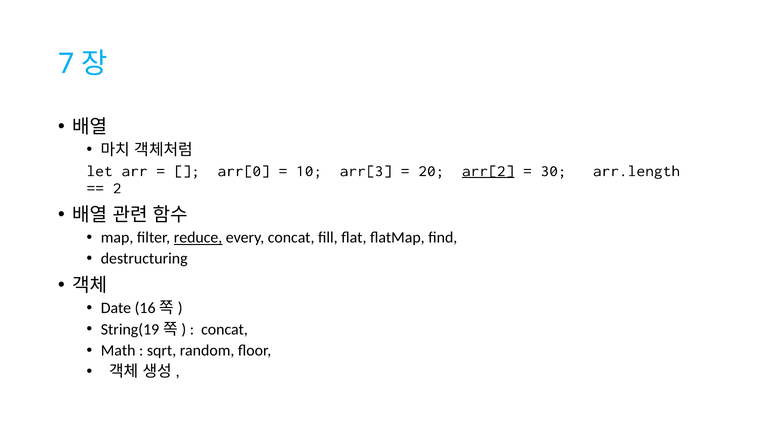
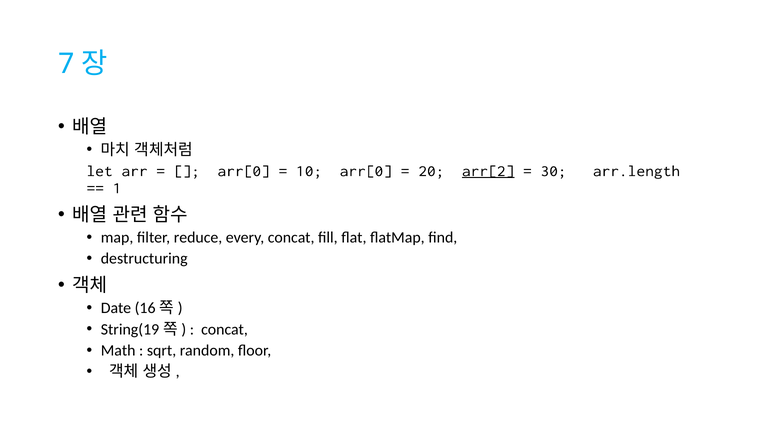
10 arr[3: arr[3 -> arr[0 (366, 171)
2: 2 -> 1 (117, 188)
reduce underline: present -> none (198, 238)
